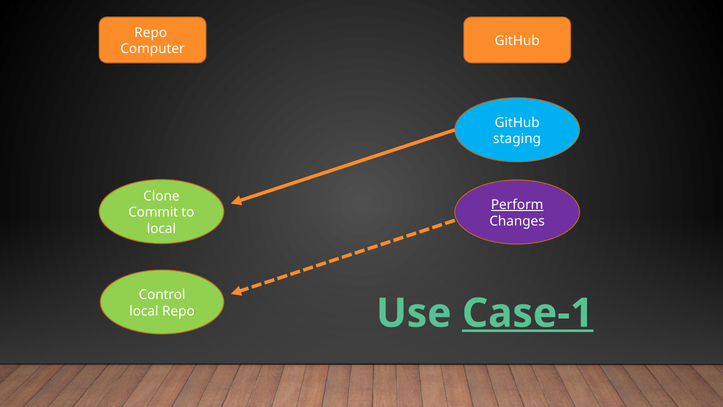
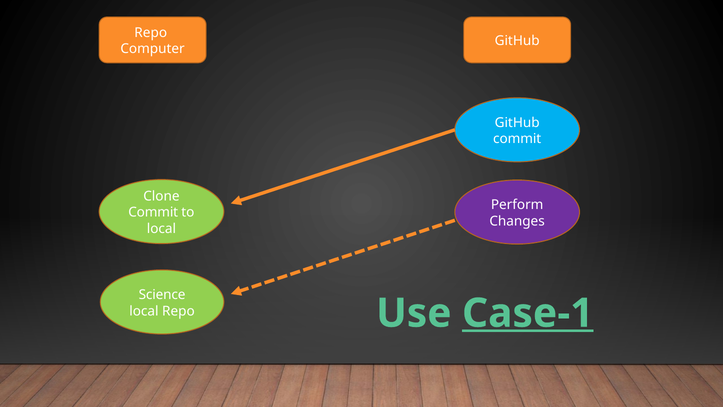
staging: staging -> commit (517, 139)
Perform underline: present -> none (517, 205)
Control: Control -> Science (162, 295)
